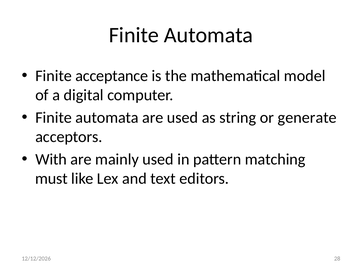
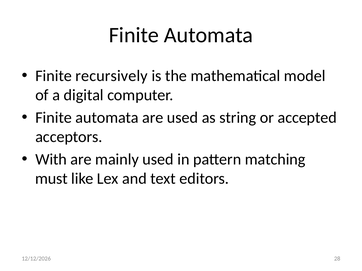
acceptance: acceptance -> recursively (112, 76)
generate: generate -> accepted (307, 118)
